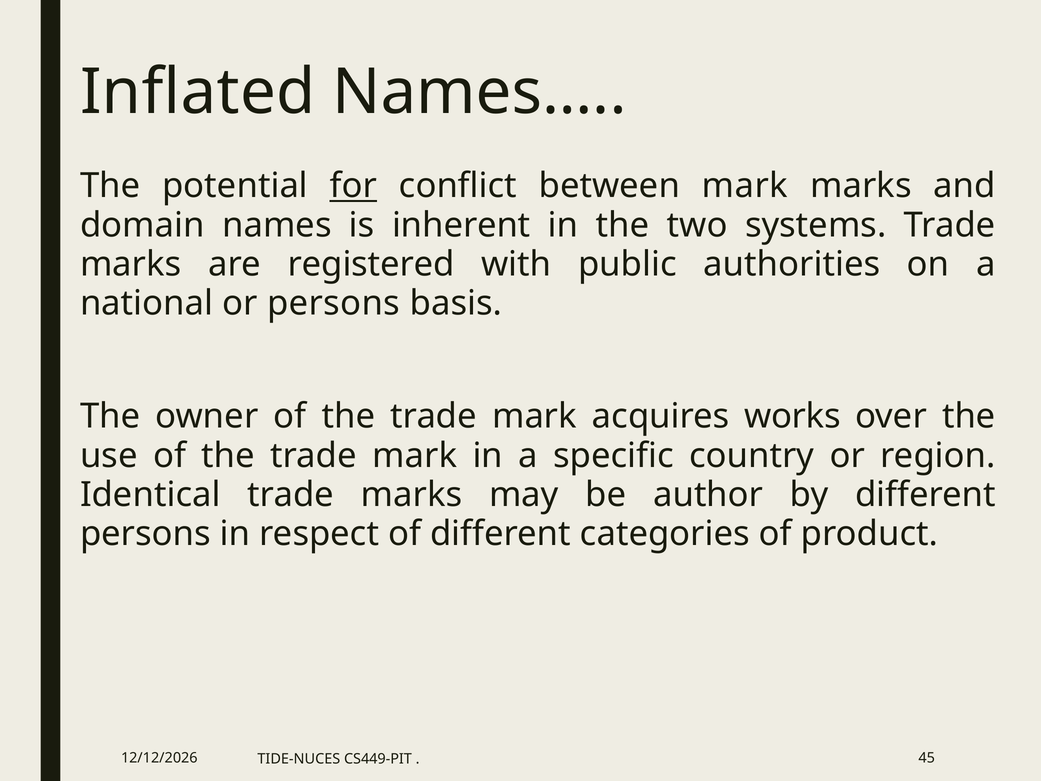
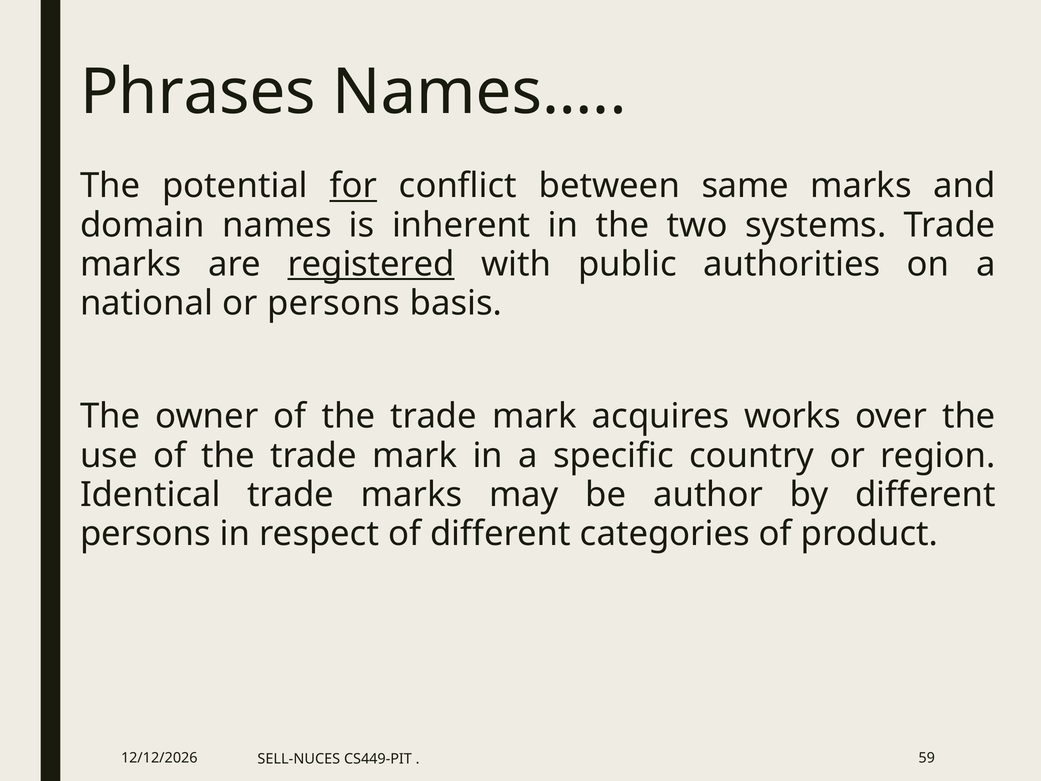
Inflated: Inflated -> Phrases (198, 92)
between mark: mark -> same (745, 186)
registered underline: none -> present (371, 264)
TIDE-NUCES: TIDE-NUCES -> SELL-NUCES (299, 759)
45: 45 -> 59 (927, 758)
